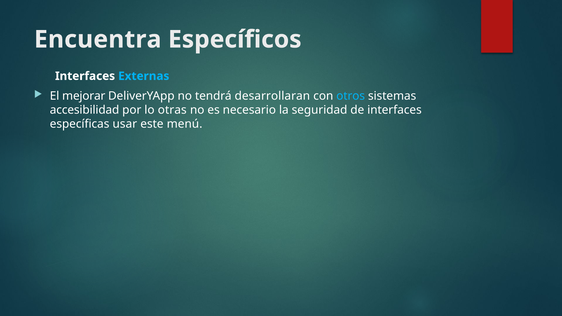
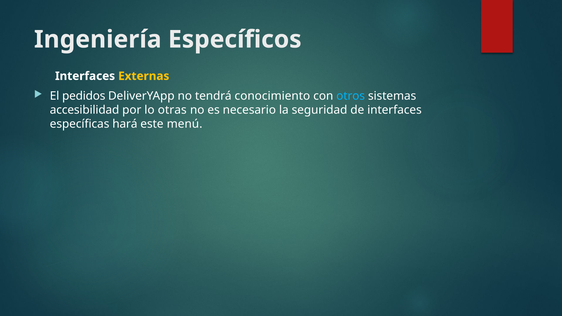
Encuentra: Encuentra -> Ingeniería (98, 39)
Externas colour: light blue -> yellow (144, 76)
mejorar: mejorar -> pedidos (84, 96)
desarrollaran: desarrollaran -> conocimiento (272, 96)
usar: usar -> hará (125, 124)
